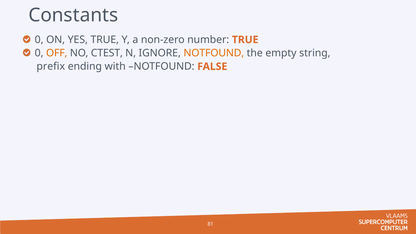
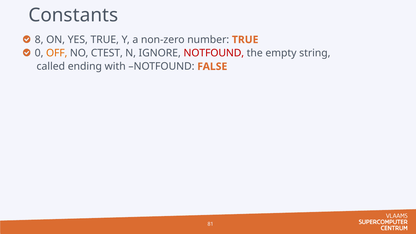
0: 0 -> 8 (39, 40)
NOTFOUND colour: orange -> red (214, 53)
prefix: prefix -> called (51, 66)
